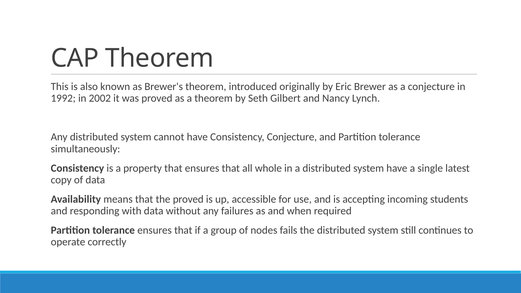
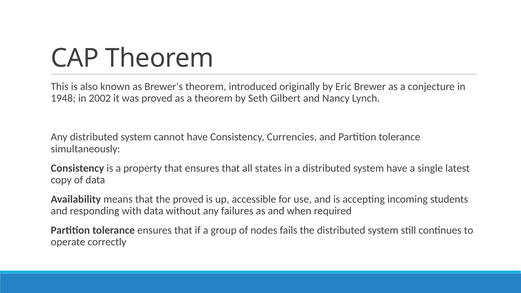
1992: 1992 -> 1948 (63, 98)
Consistency Conjecture: Conjecture -> Currencies (292, 137)
whole: whole -> states (268, 168)
